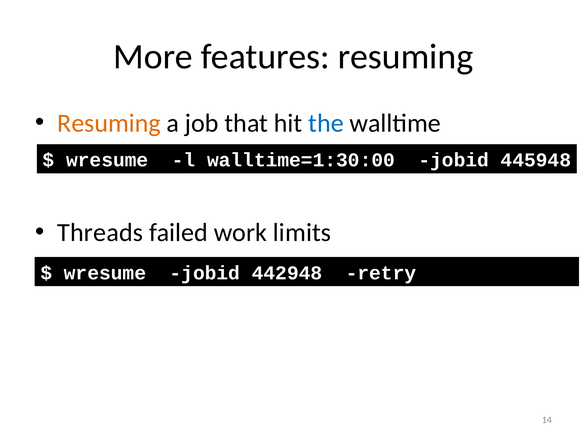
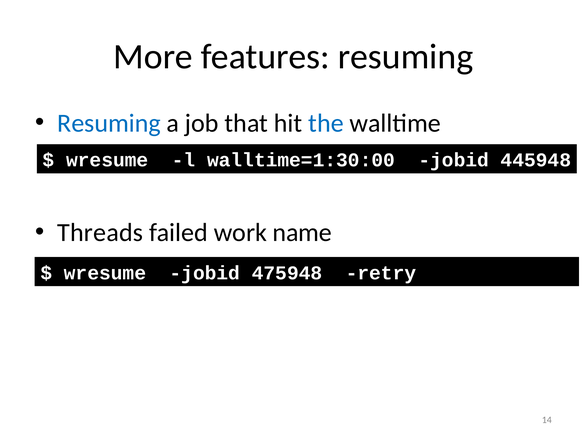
Resuming colour: orange -> blue (109, 123)
limits: limits -> name (302, 233)
442948: 442948 -> 475948 (287, 273)
